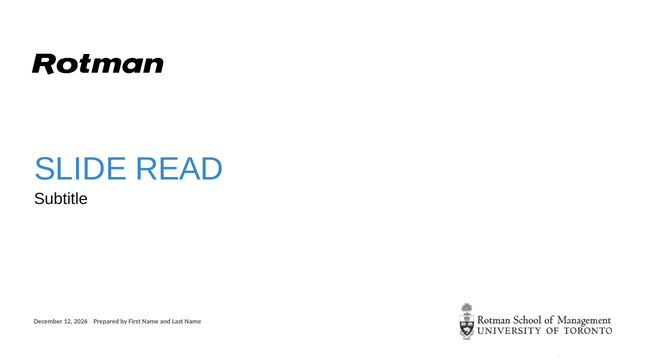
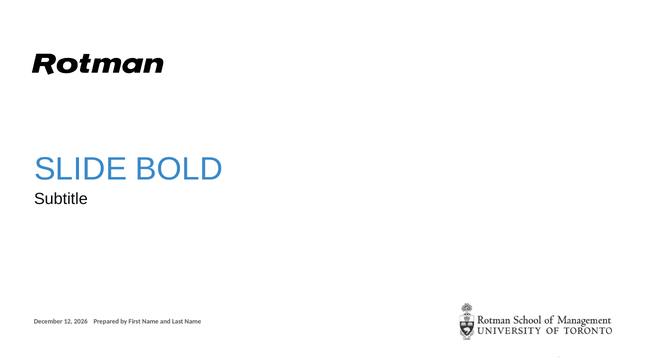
READ: READ -> BOLD (179, 169)
